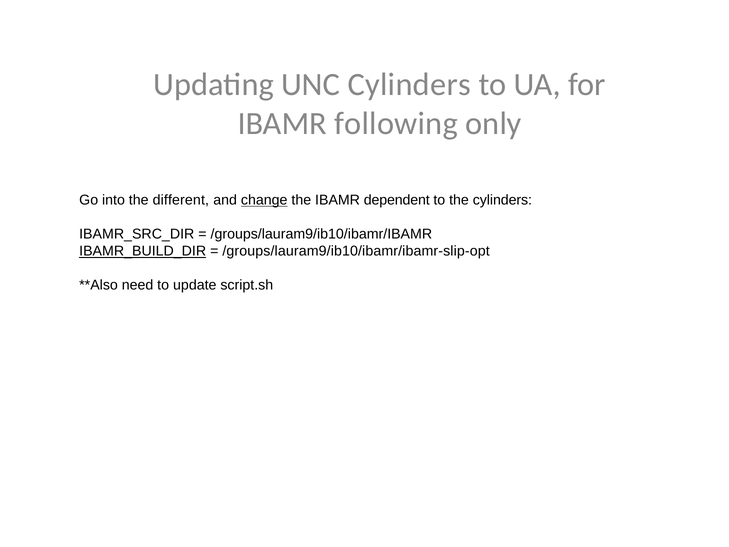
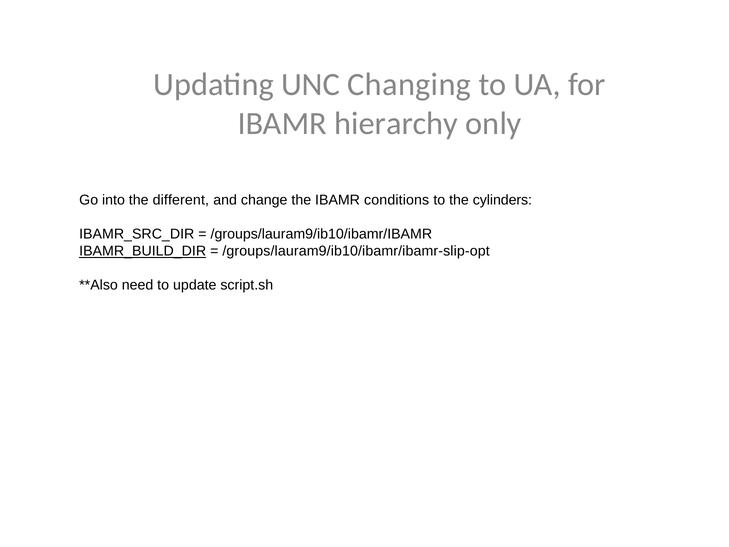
UNC Cylinders: Cylinders -> Changing (409, 85)
following: following -> hierarchy (396, 123)
change underline: present -> none (264, 200)
dependent: dependent -> conditions (397, 200)
